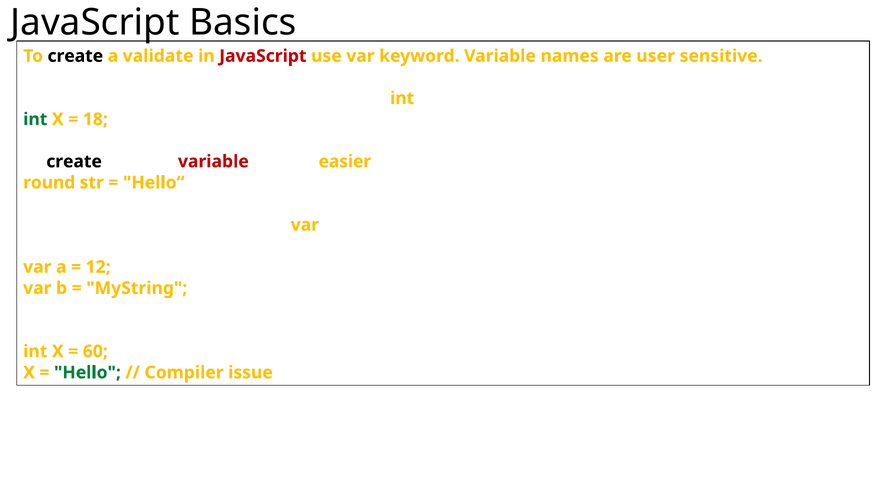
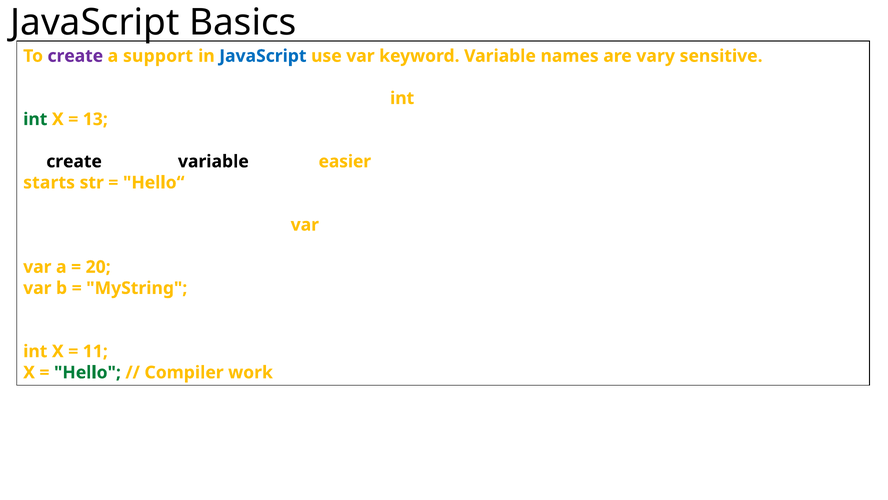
create colour: black -> purple (75, 56)
validate: validate -> support (158, 56)
JavaScript colour: red -> blue (263, 56)
user: user -> vary (656, 56)
18: 18 -> 13 (95, 119)
variable colour: red -> black (213, 161)
round: round -> starts (49, 182)
12: 12 -> 20 (98, 267)
60: 60 -> 11 (95, 351)
issue: issue -> work (251, 372)
